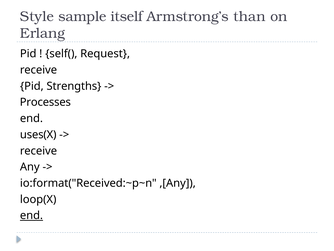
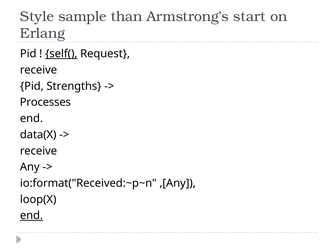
itself: itself -> than (127, 17)
than: than -> start (249, 17)
self( underline: none -> present (61, 54)
uses(X: uses(X -> data(X (38, 134)
